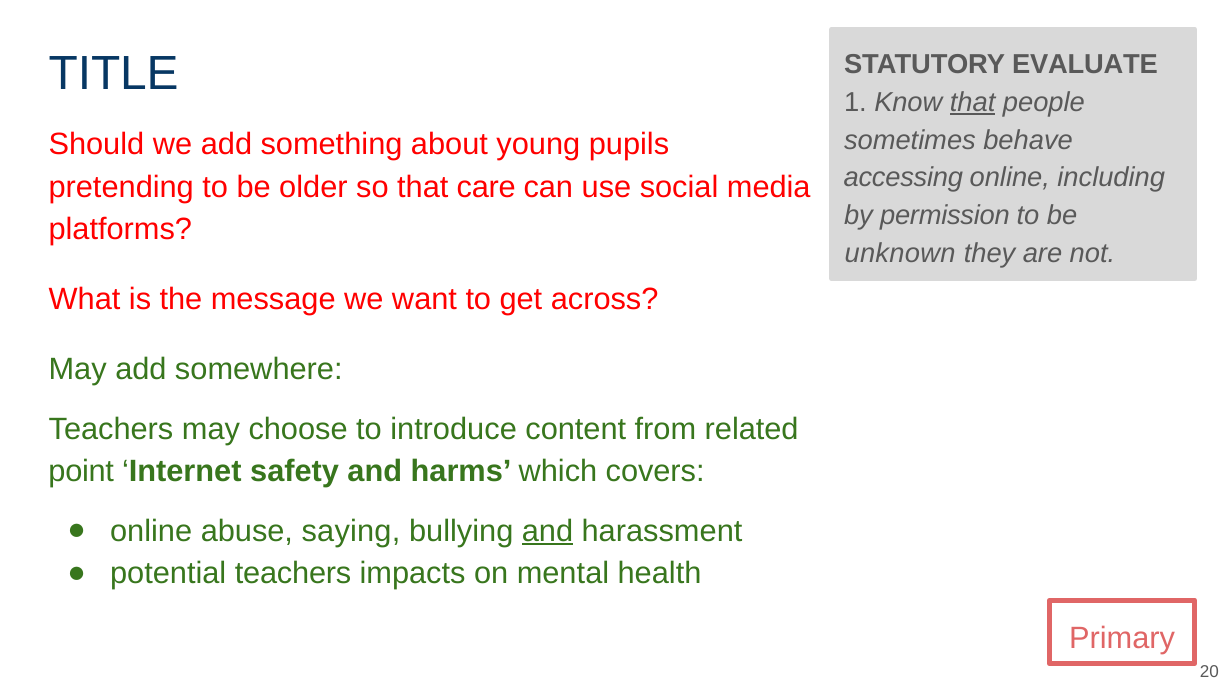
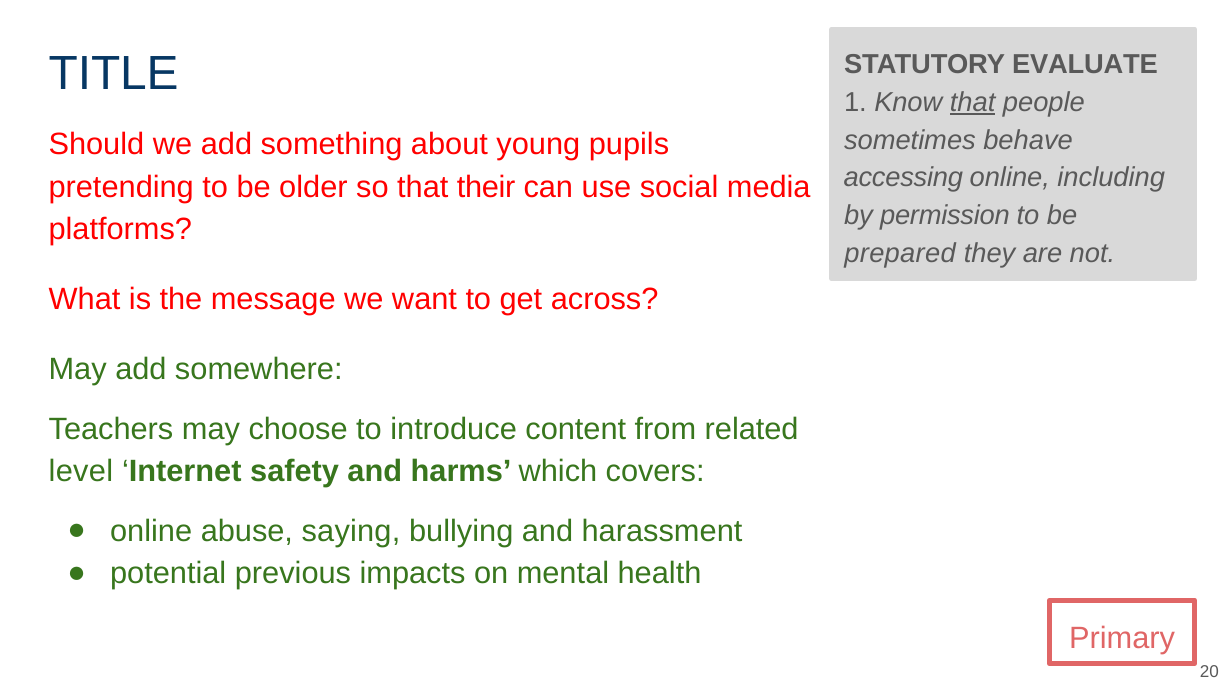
care: care -> their (486, 187)
unknown: unknown -> prepared (900, 253)
point: point -> level (81, 471)
and underline: present -> none (548, 531)
potential teachers: teachers -> previous (293, 573)
